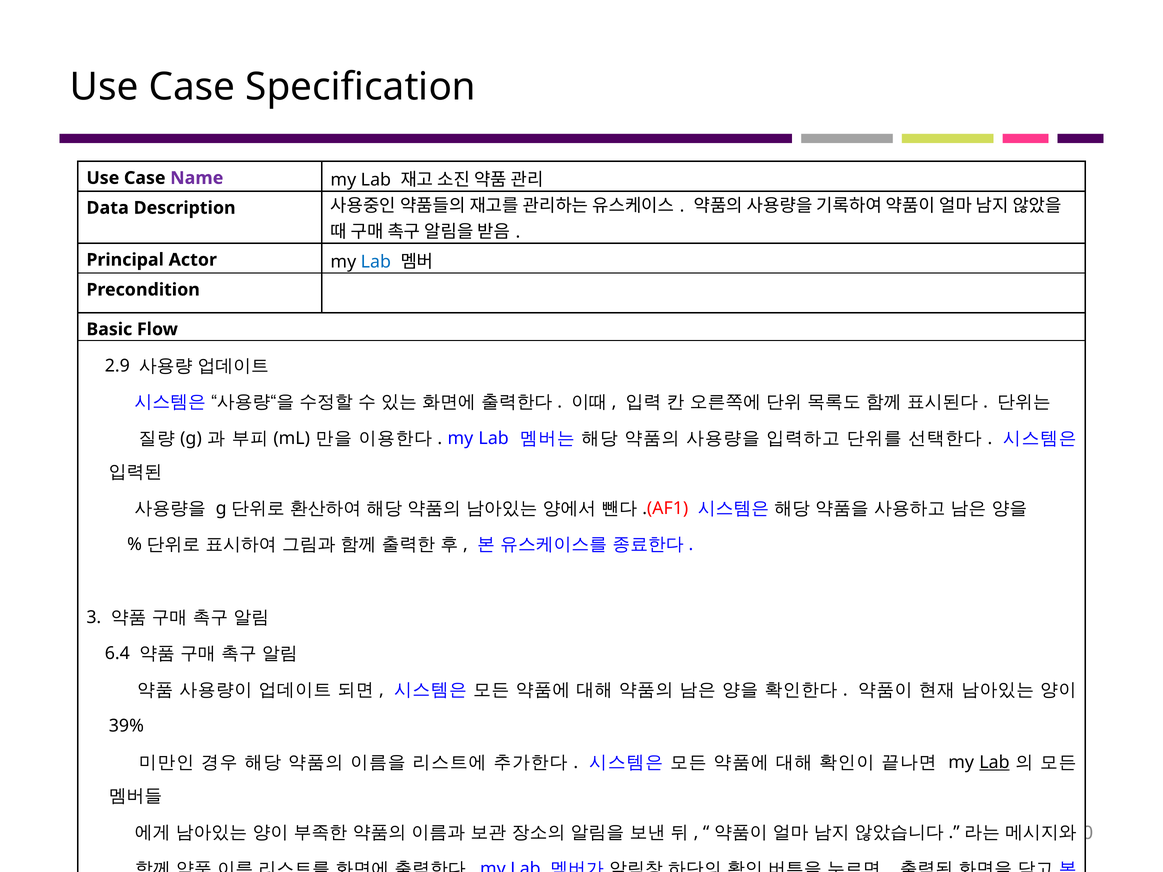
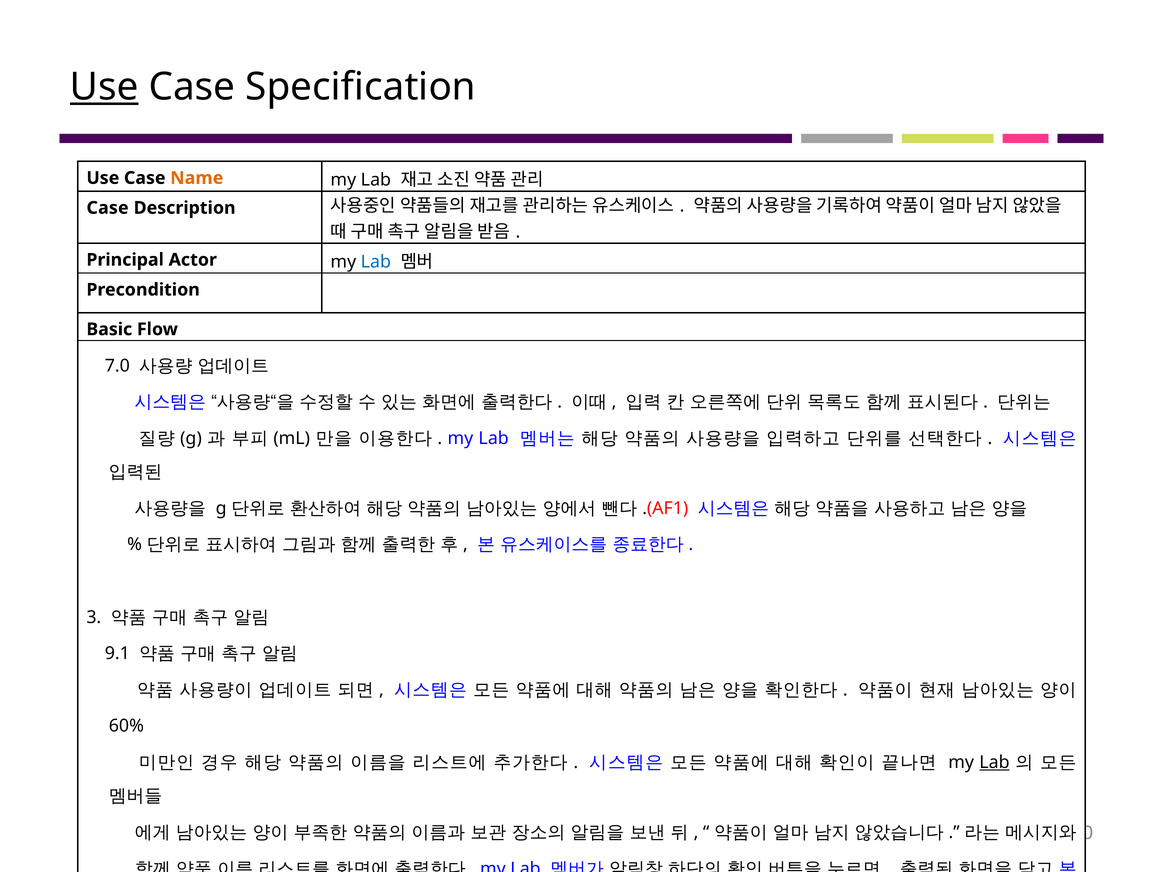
Use underline: none -> present (104, 87)
Name colour: purple -> orange (197, 178)
Data: Data -> Case (108, 208)
2.9: 2.9 -> 7.0 (117, 366)
6.4: 6.4 -> 9.1 (117, 654)
39%: 39% -> 60% (126, 726)
